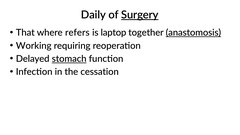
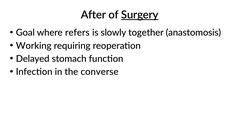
Daily: Daily -> After (93, 15)
That: That -> Goal (25, 33)
laptop: laptop -> slowly (113, 33)
anastomosis underline: present -> none (193, 33)
stomach underline: present -> none (69, 59)
cessation: cessation -> converse (100, 72)
